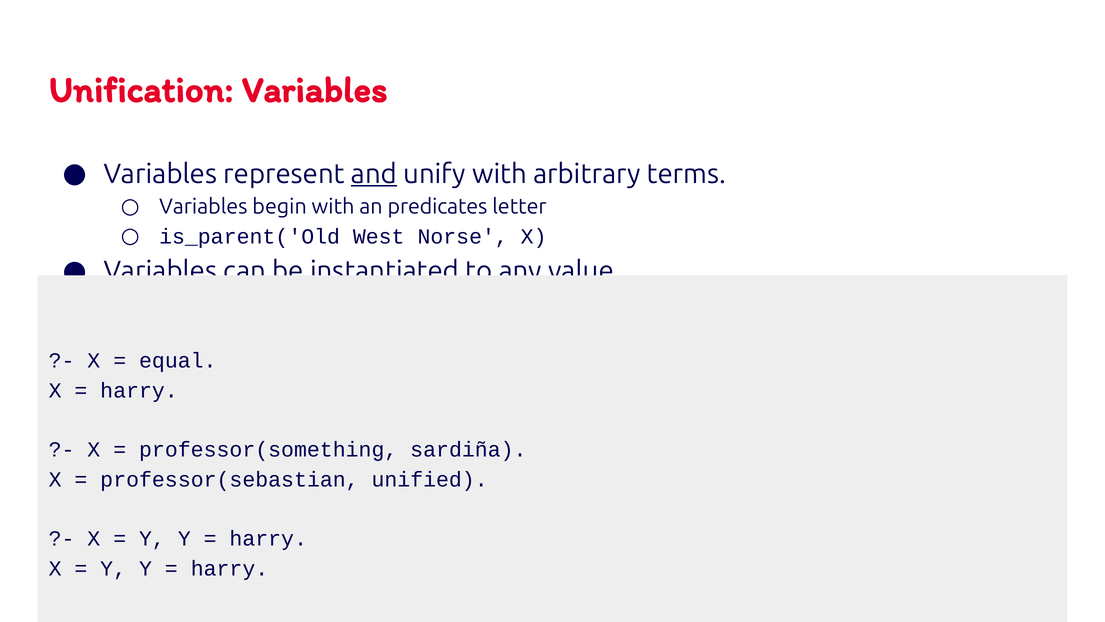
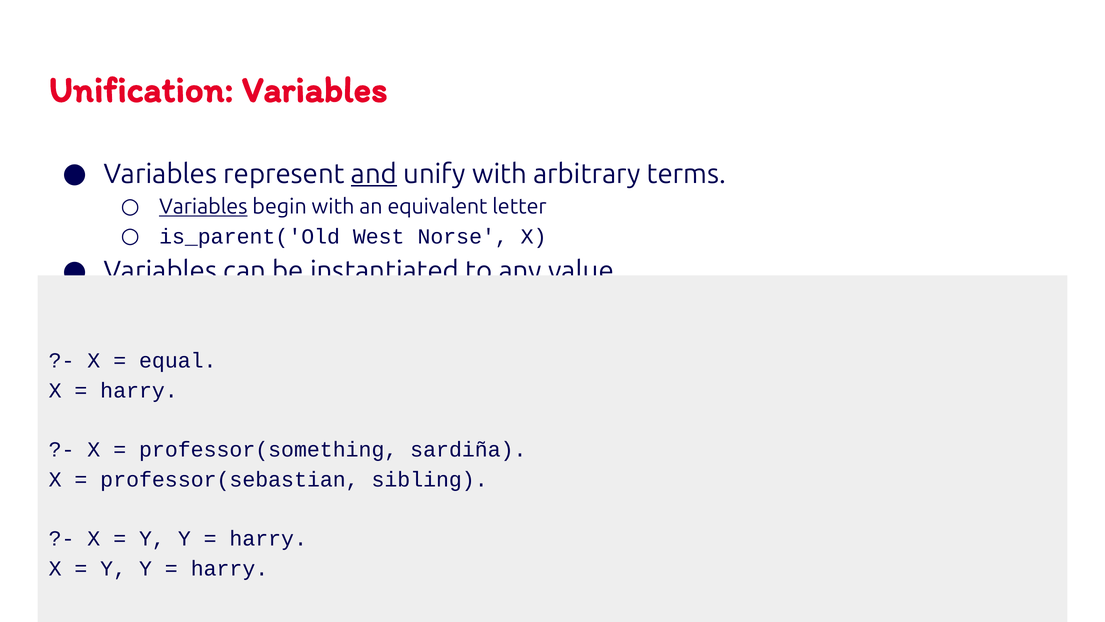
Variables underline: none -> present (203, 207)
predicates: predicates -> equivalent (438, 207)
professor(sebastian unified: unified -> sibling (430, 479)
